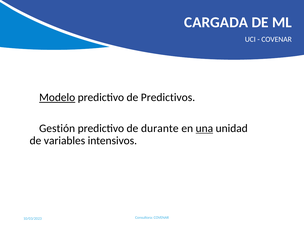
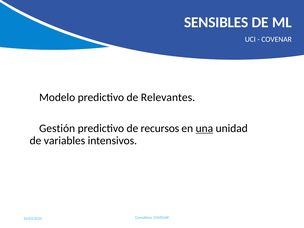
CARGADA: CARGADA -> SENSIBLES (216, 22)
Modelo underline: present -> none (57, 97)
Predictivos: Predictivos -> Relevantes (168, 97)
durante: durante -> recursos (160, 128)
